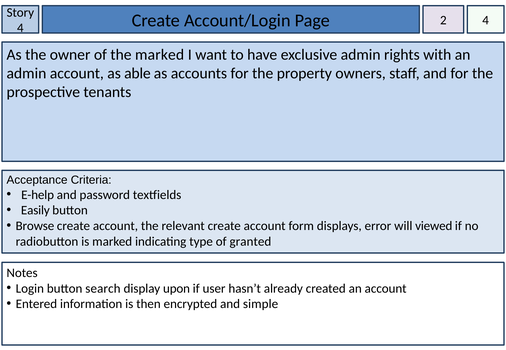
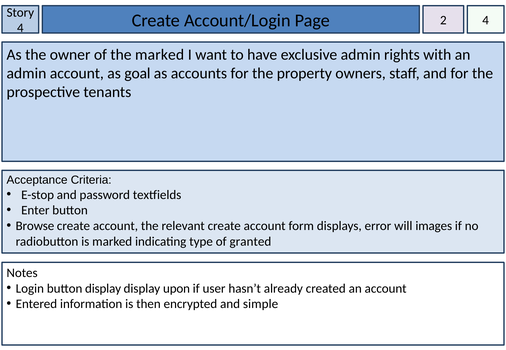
able: able -> goal (137, 73)
E-help: E-help -> E-stop (38, 195)
Easily: Easily -> Enter (35, 210)
viewed: viewed -> images (434, 226)
button search: search -> display (103, 289)
